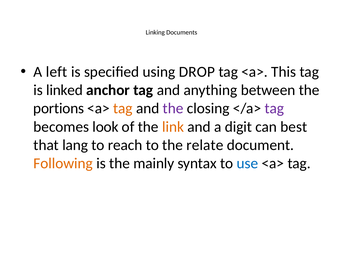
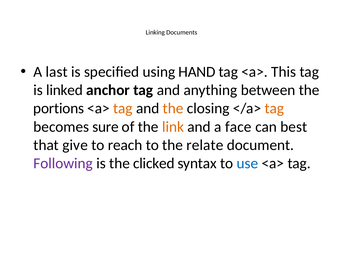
left: left -> last (57, 72)
DROP: DROP -> HAND (197, 72)
the colour: purple -> orange (173, 109)
tag colour: purple -> orange (274, 109)
look: look -> sure (105, 127)
digit: digit -> face (238, 127)
lang: lang -> give (75, 145)
Following colour: orange -> purple (63, 163)
mainly: mainly -> clicked (154, 163)
